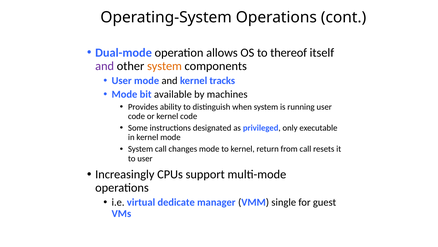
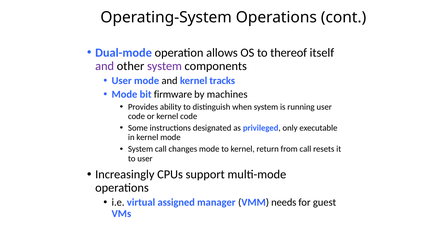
system colour: orange -> purple (164, 66)
available: available -> firmware (173, 94)
dedicate: dedicate -> assigned (176, 202)
single: single -> needs (284, 202)
